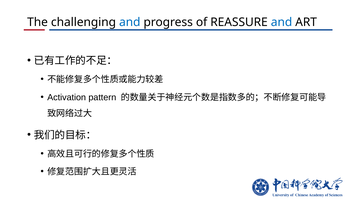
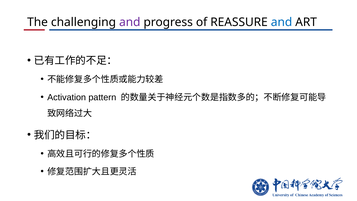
and colour: blue -> purple (130, 22)
